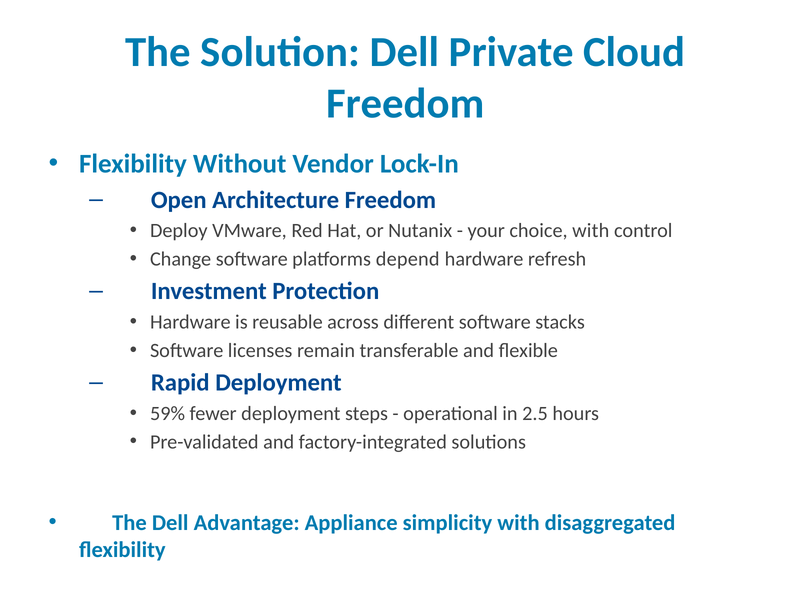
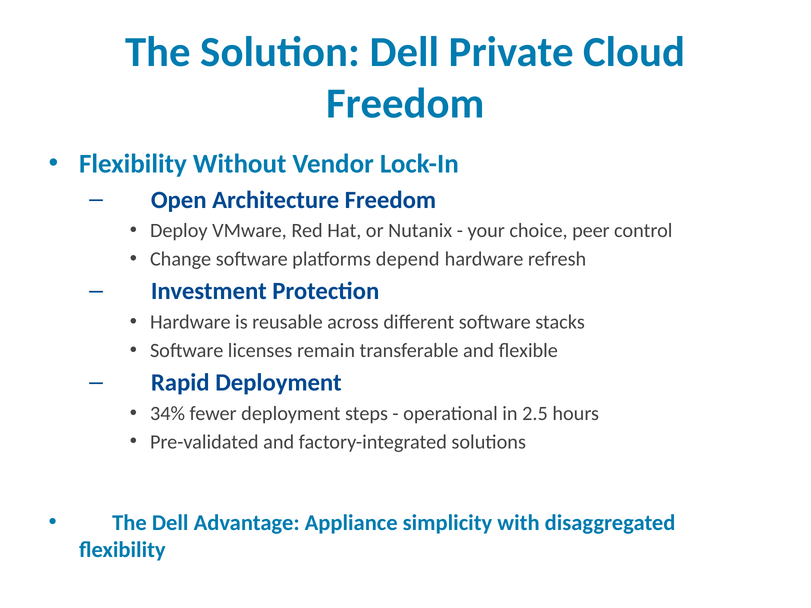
choice with: with -> peer (591, 231)
59%: 59% -> 34% (168, 414)
